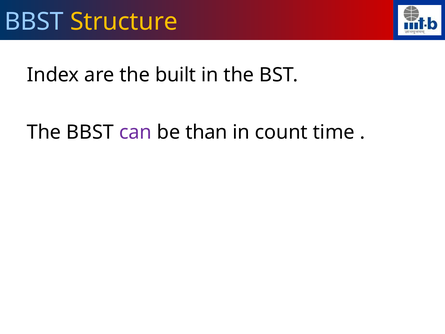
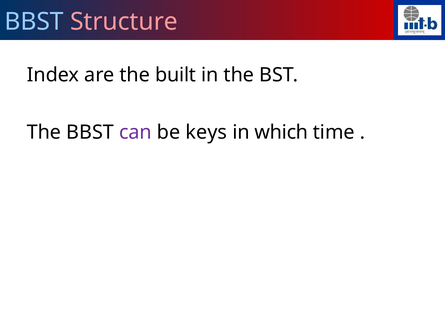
Structure colour: yellow -> pink (124, 22)
than: than -> keys (206, 132)
count: count -> which (281, 132)
